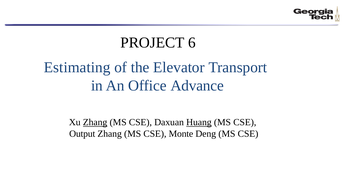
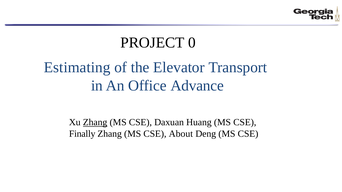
6: 6 -> 0 (192, 43)
Huang underline: present -> none (199, 123)
Output: Output -> Finally (82, 134)
Monte: Monte -> About (181, 134)
